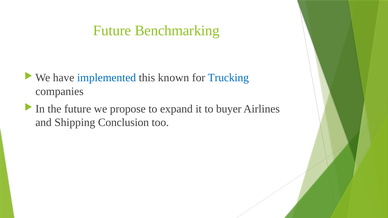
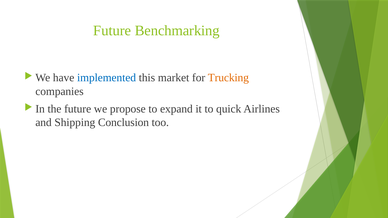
known: known -> market (174, 78)
Trucking colour: blue -> orange (228, 78)
buyer: buyer -> quick (229, 109)
